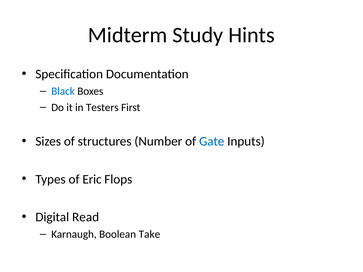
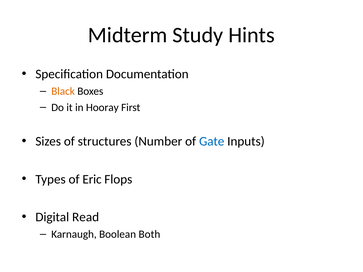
Black colour: blue -> orange (63, 91)
Testers: Testers -> Hooray (102, 107)
Take: Take -> Both (149, 234)
